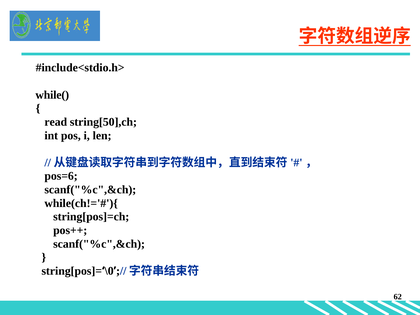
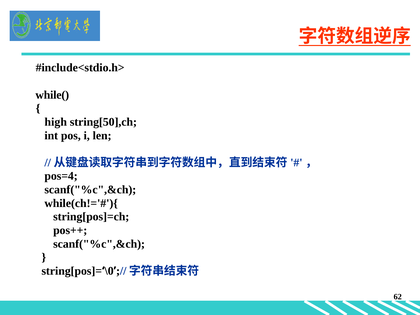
read: read -> high (56, 122)
pos=6: pos=6 -> pos=4 (61, 176)
